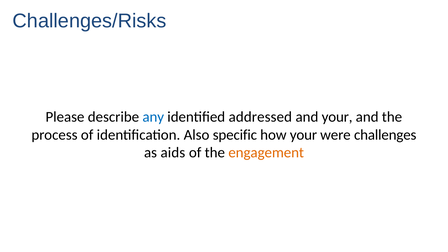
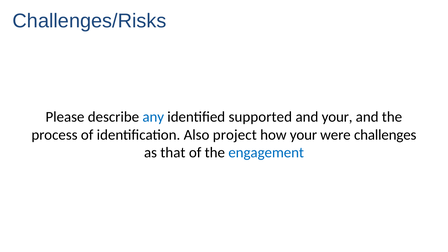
addressed: addressed -> supported (260, 117)
specific: specific -> project (235, 135)
aids: aids -> that (173, 153)
engagement colour: orange -> blue (266, 153)
